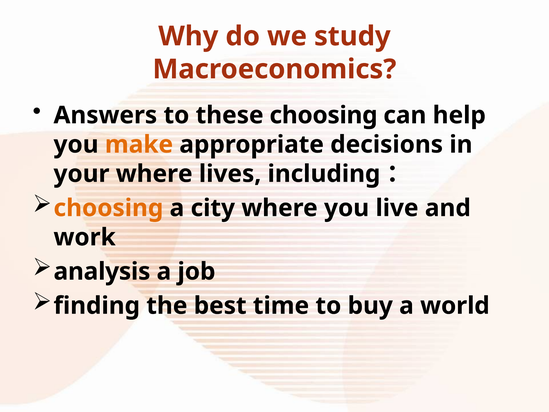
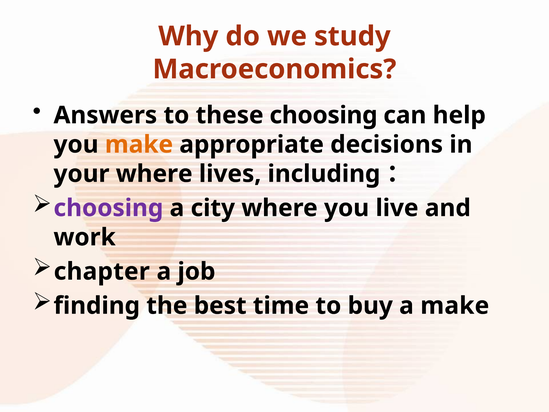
choosing colour: orange -> purple (108, 208)
analysis: analysis -> chapter (102, 271)
a world: world -> make (455, 306)
